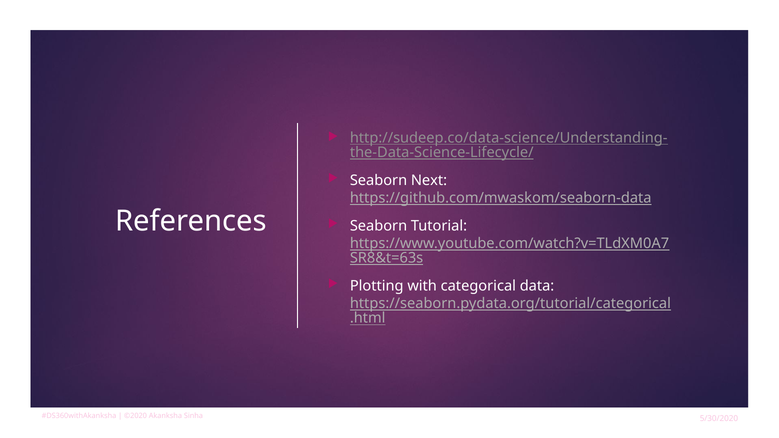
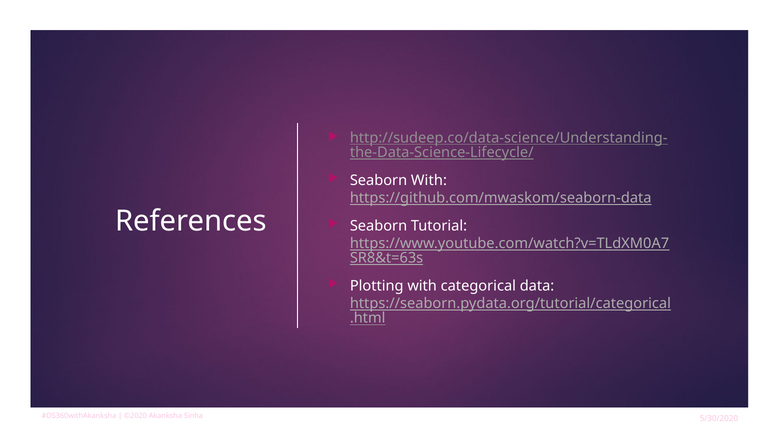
Seaborn Next: Next -> With (429, 180)
